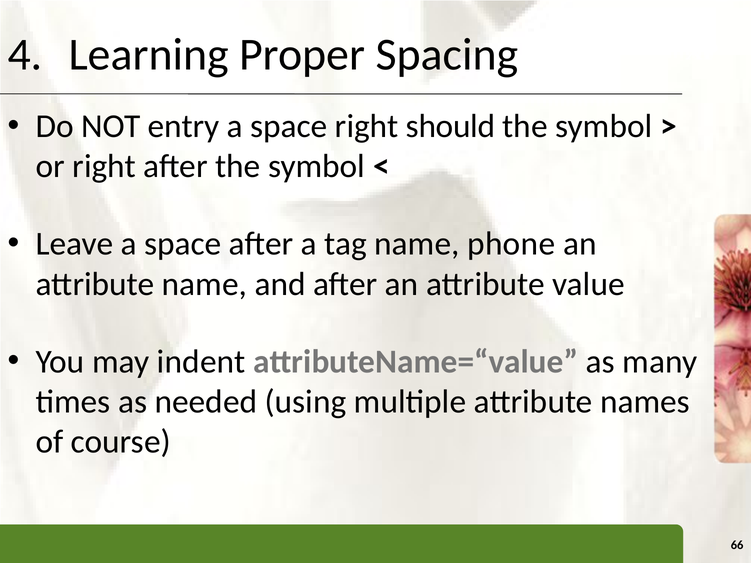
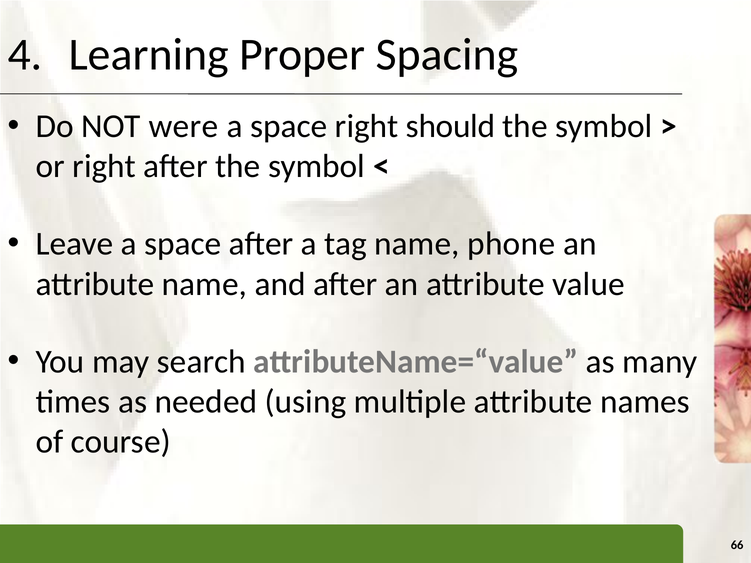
entry: entry -> were (183, 126)
indent: indent -> search (201, 362)
